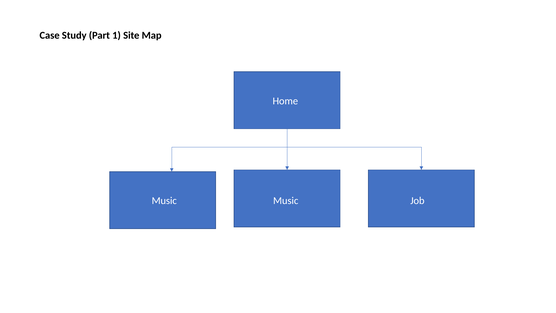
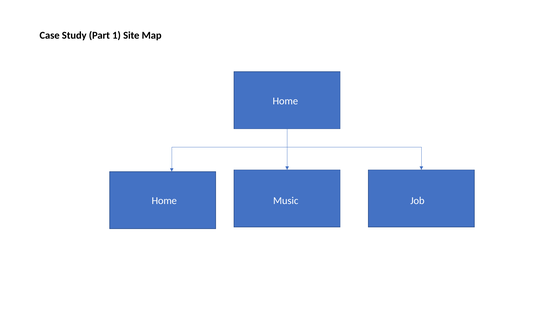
Music: Music -> Home (164, 201)
